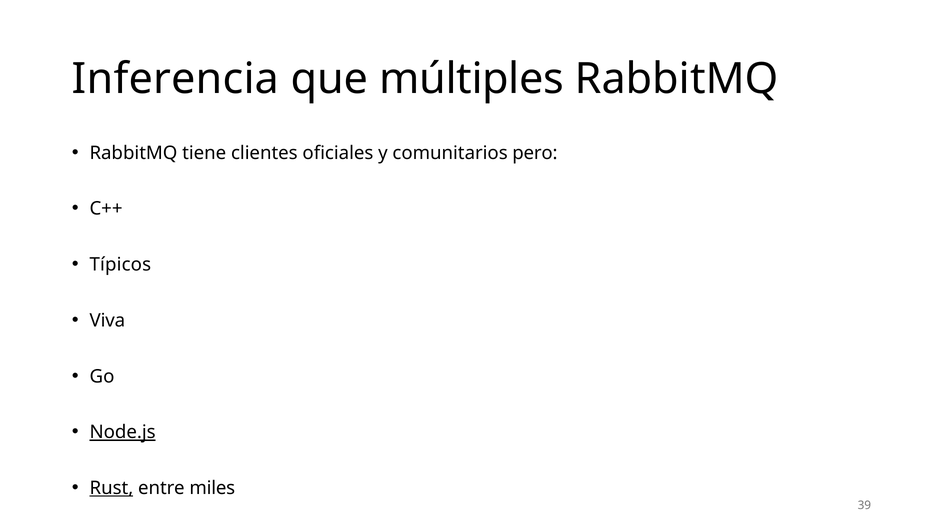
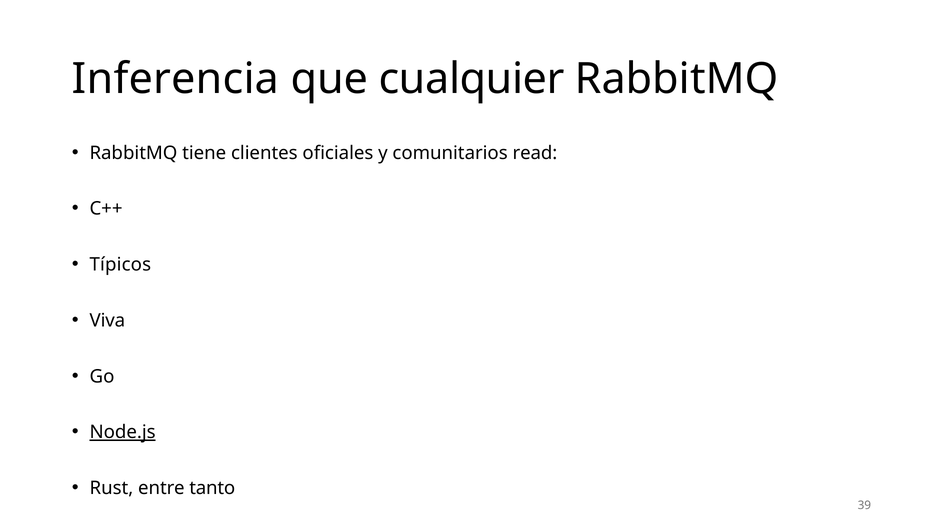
múltiples: múltiples -> cualquier (472, 79)
pero: pero -> read (535, 153)
Rust underline: present -> none (111, 489)
miles: miles -> tanto (212, 489)
